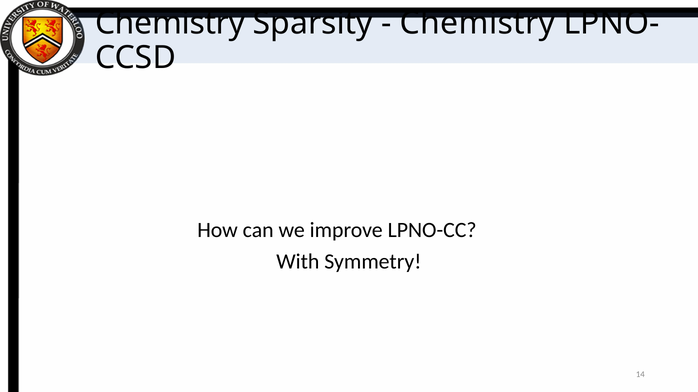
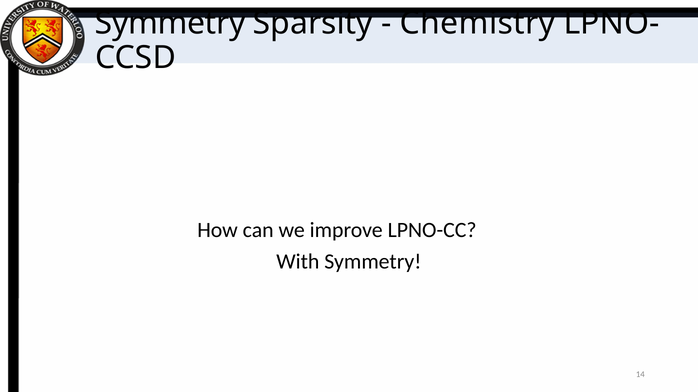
Chemistry: Chemistry -> Symmetry (170, 23)
